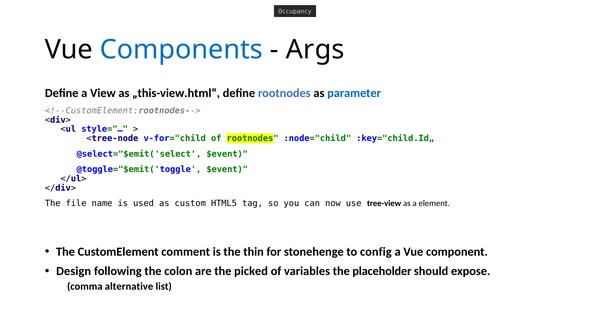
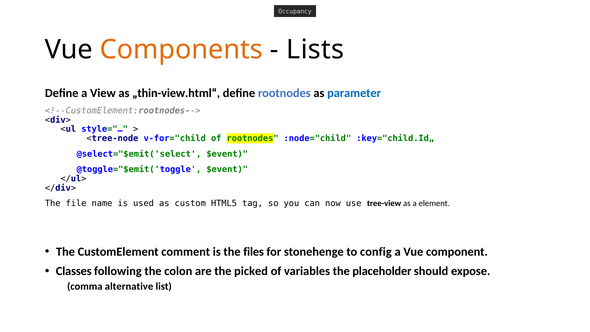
Components colour: blue -> orange (181, 50)
Args: Args -> Lists (315, 50)
„this-view.html“: „this-view.html“ -> „thin-view.html“ (176, 93)
thin: thin -> files (254, 252)
Design: Design -> Classes (74, 271)
